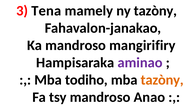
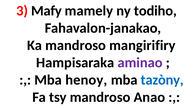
Tena: Tena -> Mafy (46, 11)
ny tazòny: tazòny -> todiho (155, 11)
todiho: todiho -> henoy (86, 80)
tazòny colour: orange -> blue (162, 80)
